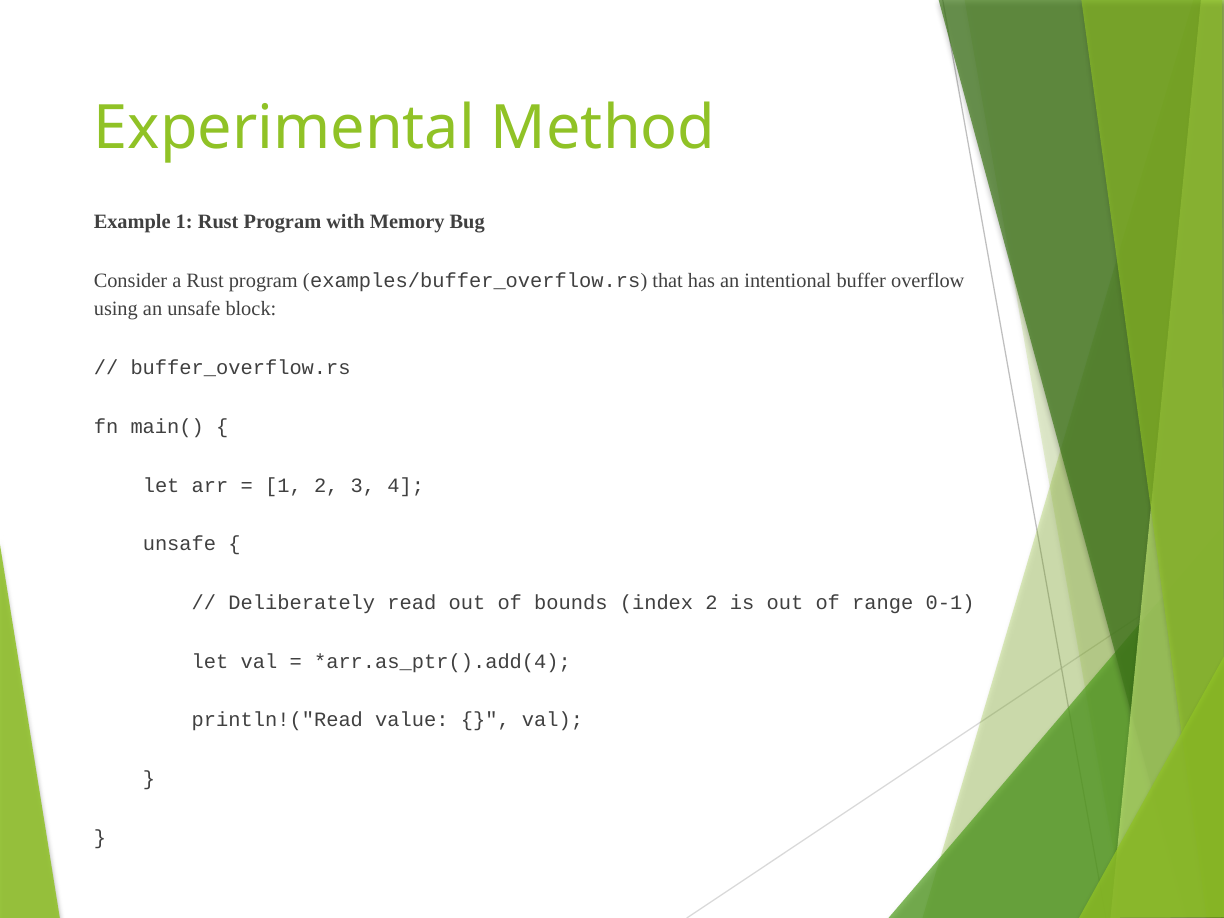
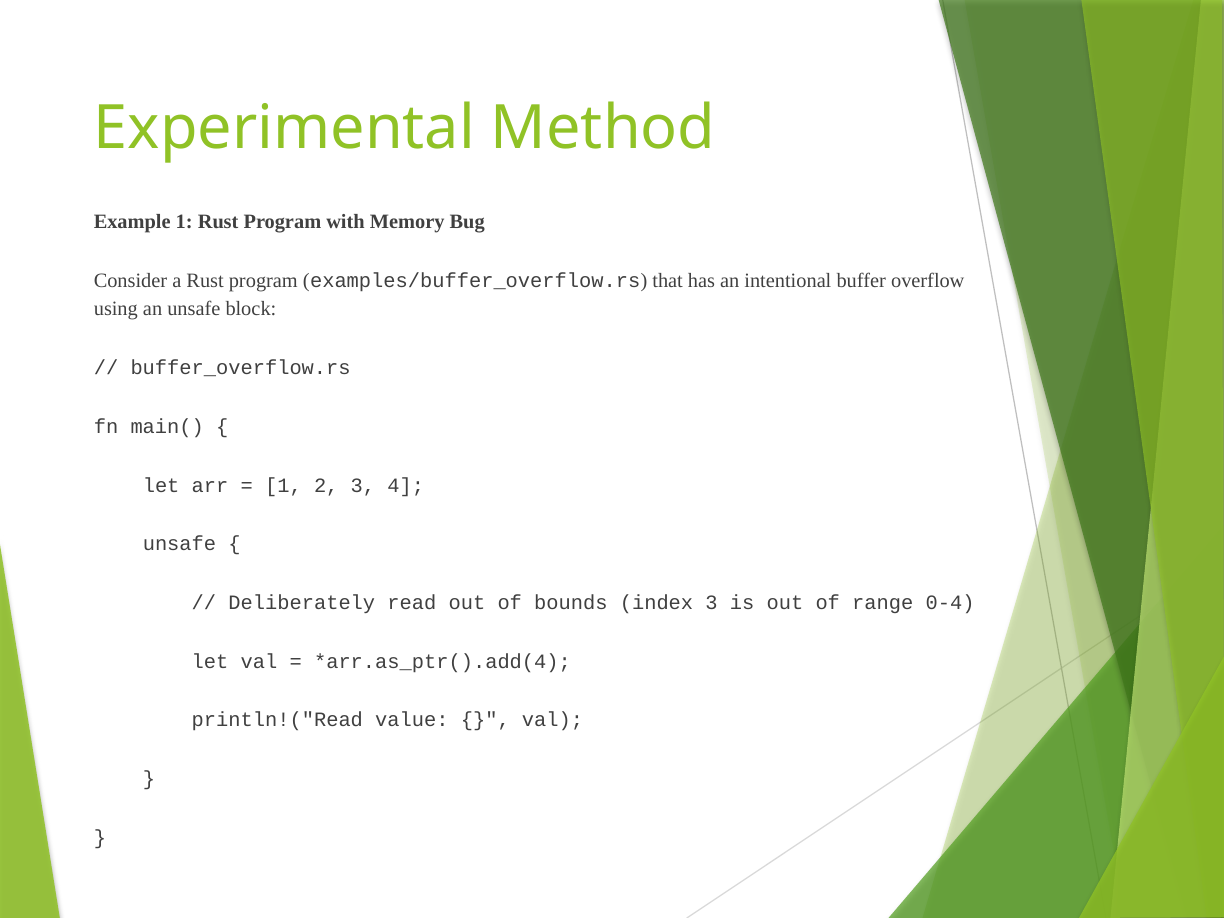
index 2: 2 -> 3 (712, 603)
0-1: 0-1 -> 0-4 (950, 603)
